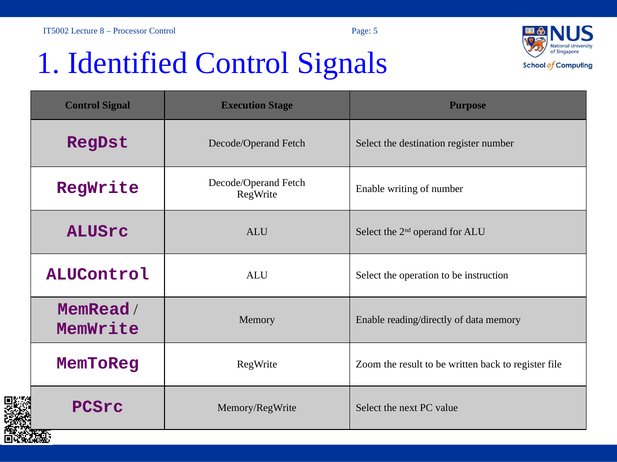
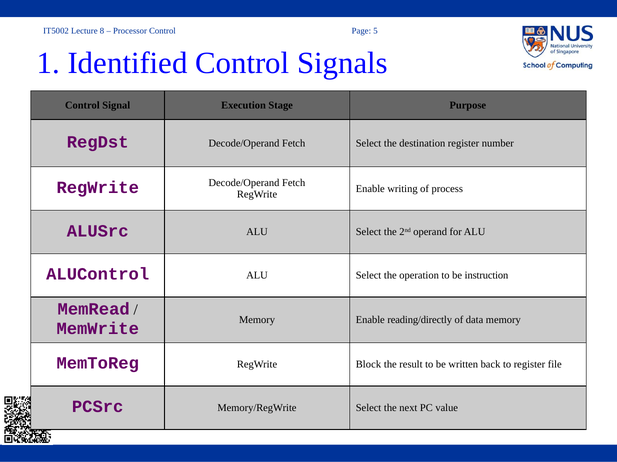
of number: number -> process (447, 189)
Zoom: Zoom -> Block (368, 365)
